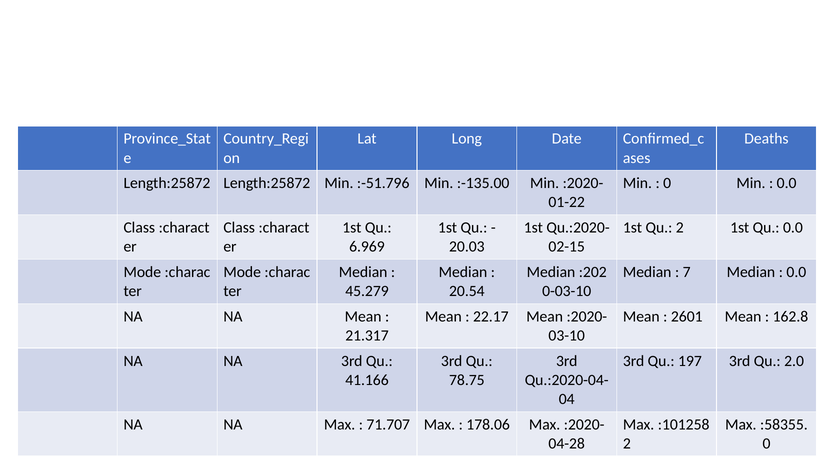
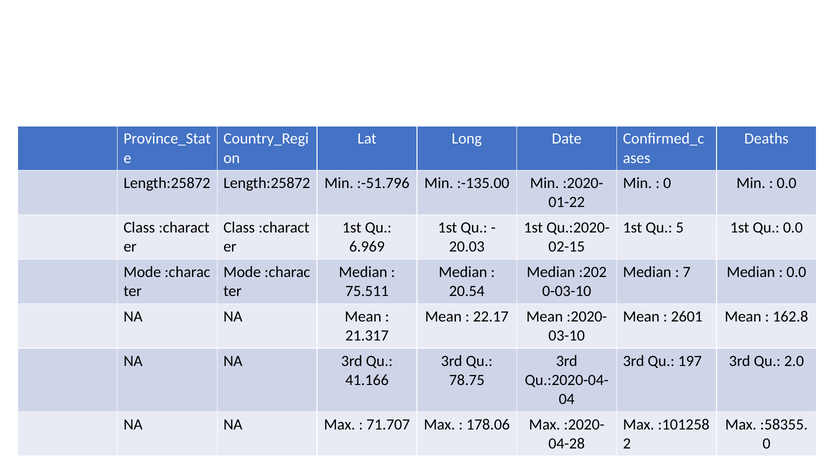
Qu 2: 2 -> 5 (680, 228)
45.279: 45.279 -> 75.511 (367, 291)
